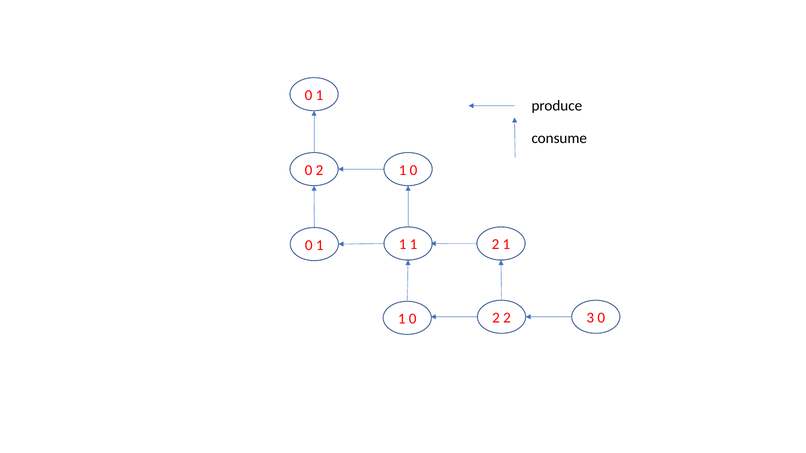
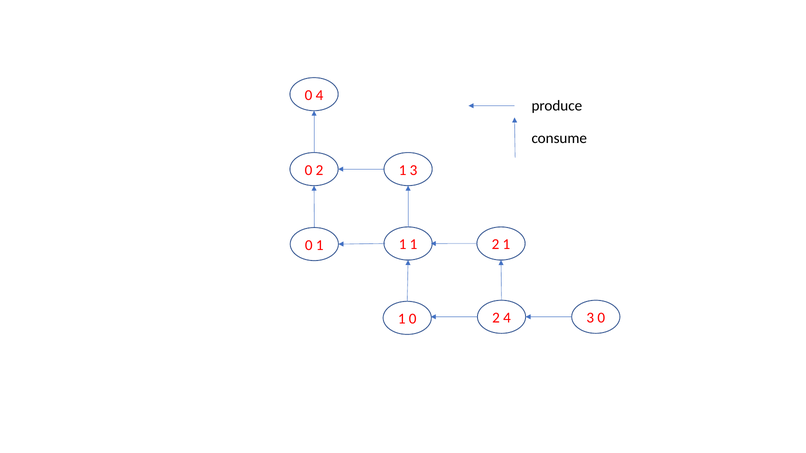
1: 1 -> 4 (320, 95)
0: 0 -> 3 (414, 170)
2 2: 2 -> 4 (507, 318)
